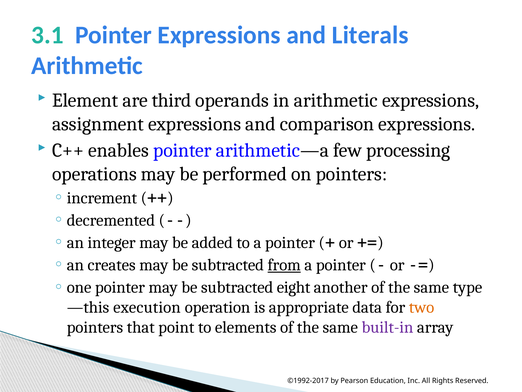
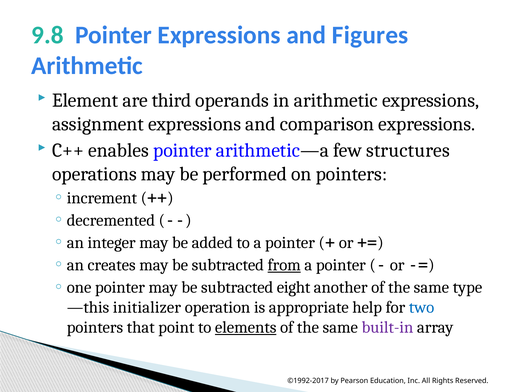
3.1: 3.1 -> 9.8 (47, 35)
Literals: Literals -> Figures (370, 35)
processing: processing -> structures (408, 150)
execution: execution -> initializer (147, 307)
data: data -> help (367, 307)
two colour: orange -> blue (422, 307)
elements underline: none -> present (246, 327)
